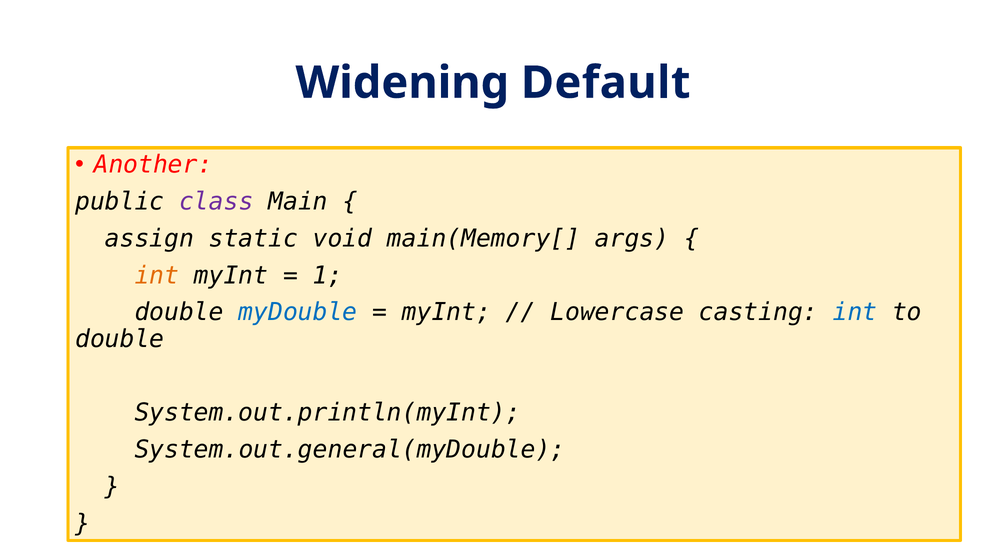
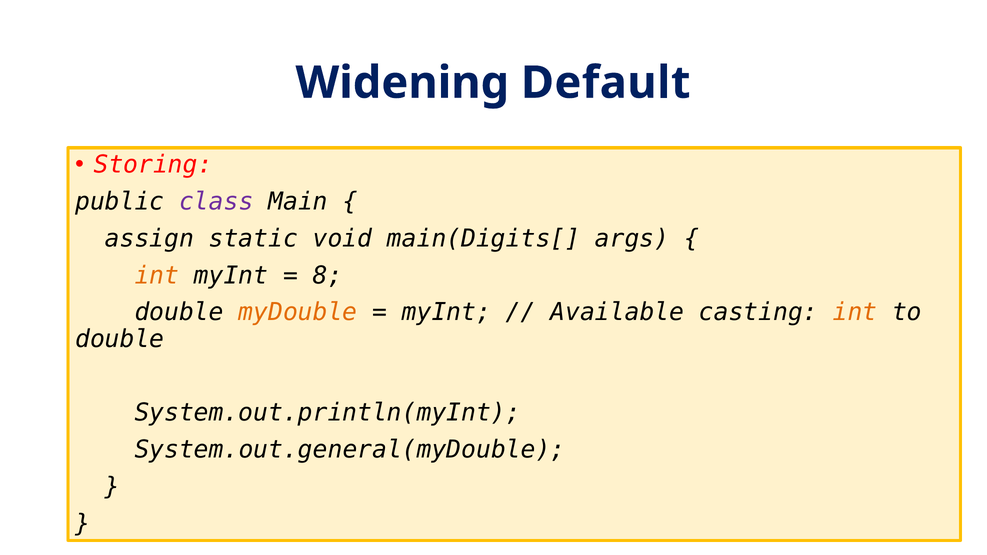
Another: Another -> Storing (153, 165)
main(Memory[: main(Memory[ -> main(Digits[ (484, 239)
1: 1 -> 8 (328, 275)
myDouble colour: blue -> orange (298, 312)
Lowercase: Lowercase -> Available (617, 312)
int colour: blue -> orange (855, 312)
